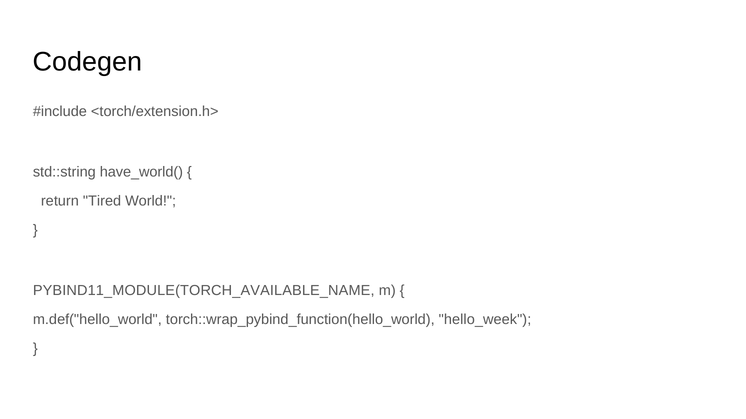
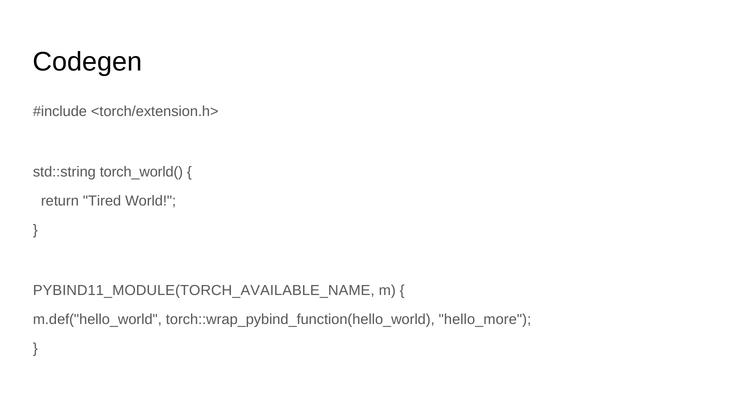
have_world(: have_world( -> torch_world( (141, 172)
hello_week: hello_week -> hello_more (485, 320)
